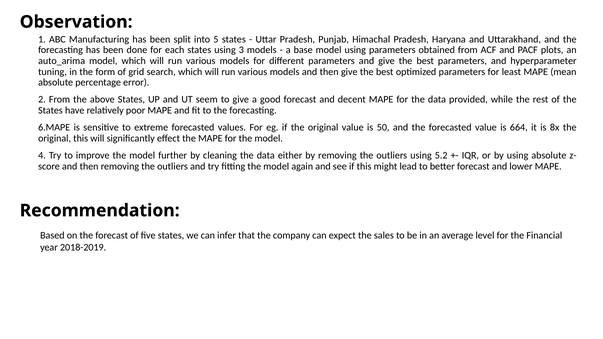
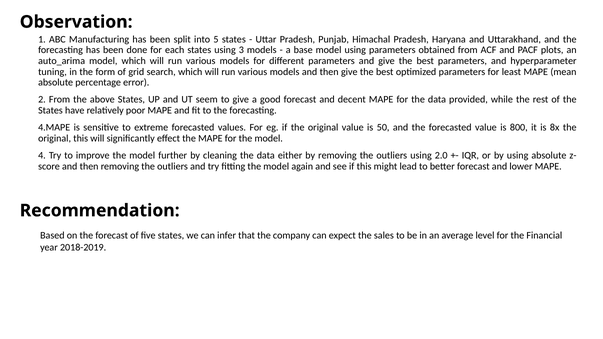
6.MAPE: 6.MAPE -> 4.MAPE (54, 128)
664: 664 -> 800 (519, 128)
5.2: 5.2 -> 2.0 (441, 156)
